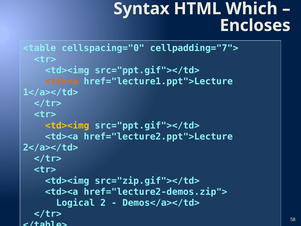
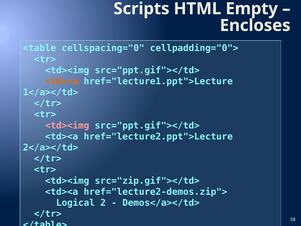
Syntax: Syntax -> Scripts (141, 9)
Which: Which -> Empty (252, 9)
cellpadding="7">: cellpadding="7"> -> cellpadding="0"> (194, 48)
<td><img colour: yellow -> pink (67, 125)
